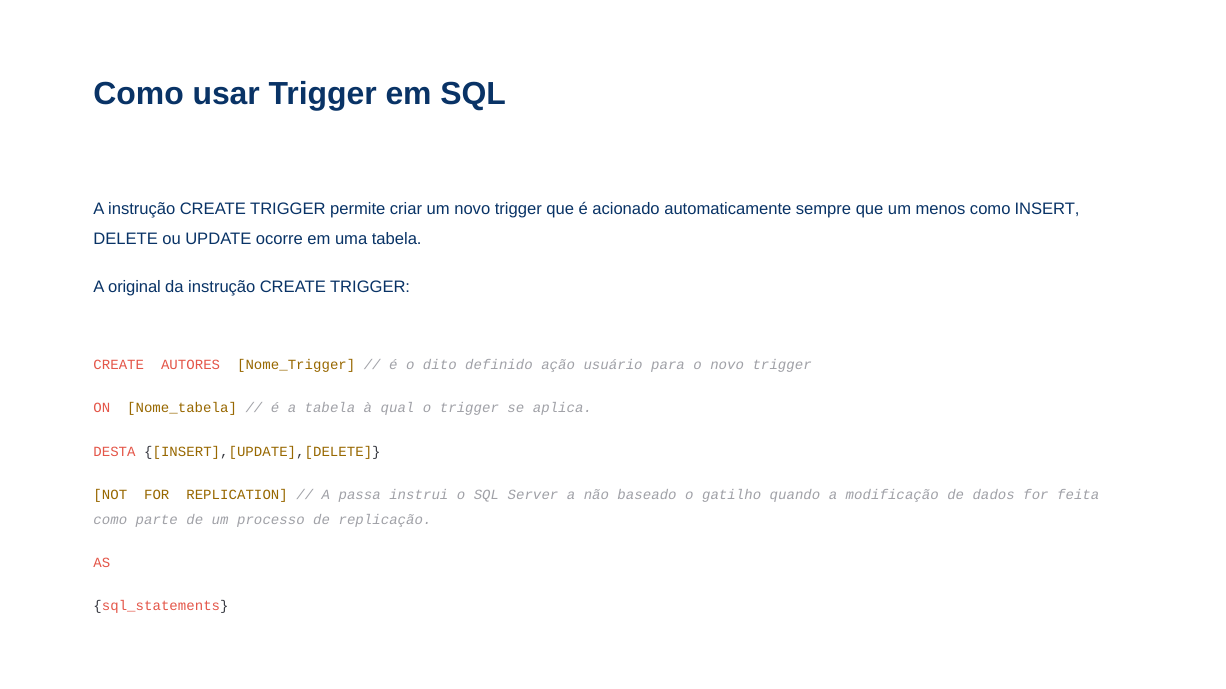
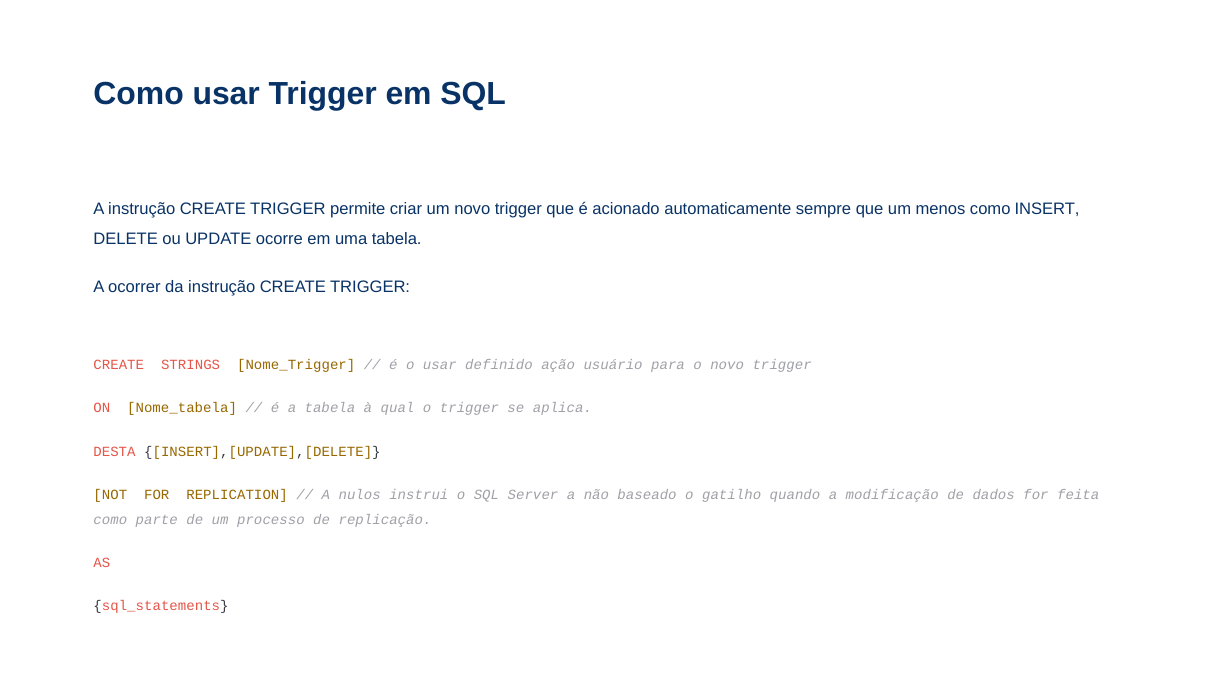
original: original -> ocorrer (134, 287)
AUTORES: AUTORES -> STRINGS (191, 365)
o dito: dito -> usar (440, 365)
passa: passa -> nulos (360, 495)
